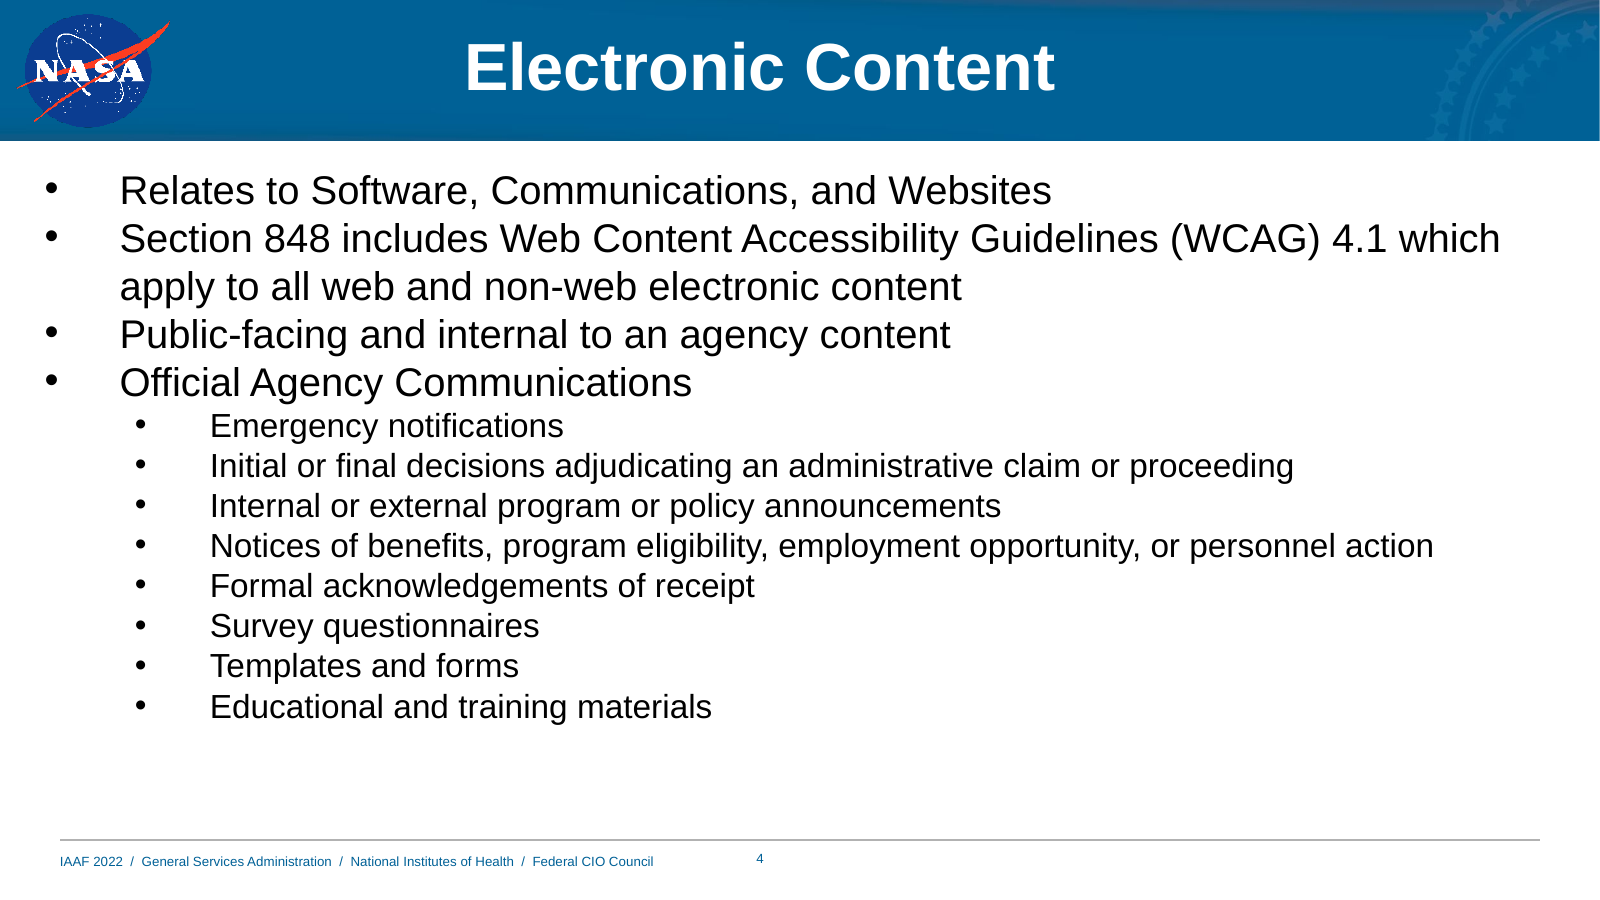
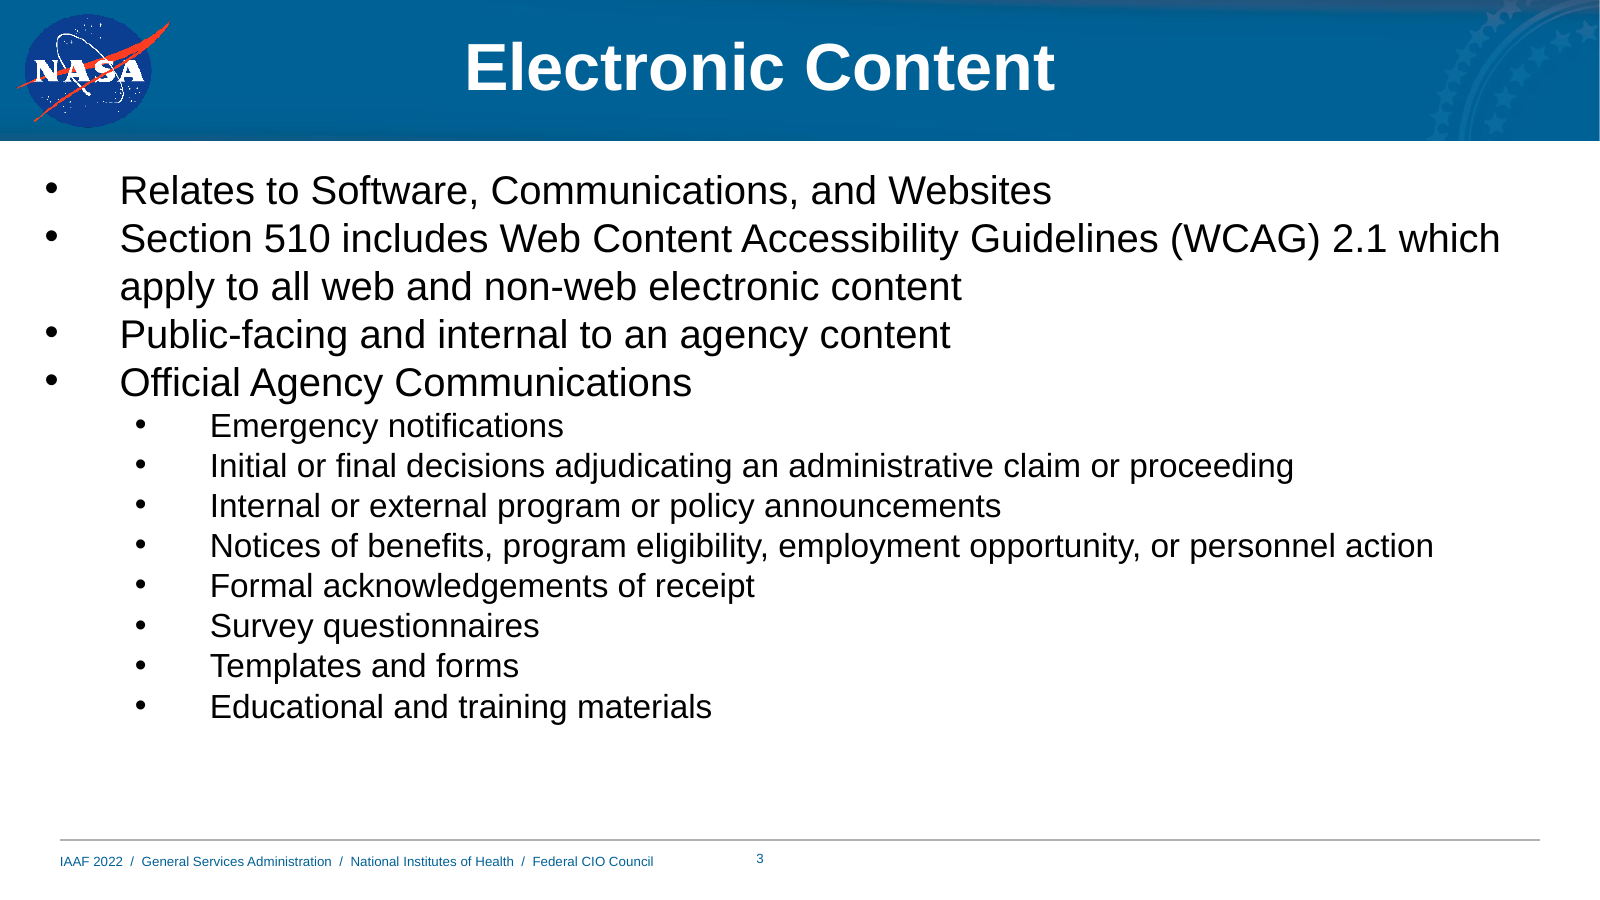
848: 848 -> 510 (297, 239)
4.1: 4.1 -> 2.1 (1360, 239)
4: 4 -> 3 (760, 859)
